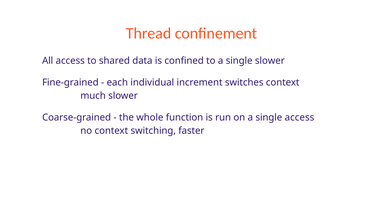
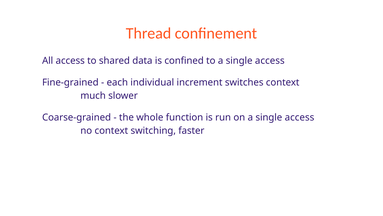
to a single slower: slower -> access (270, 61)
